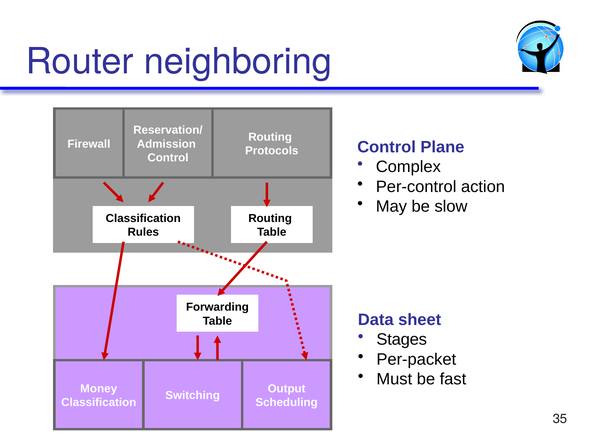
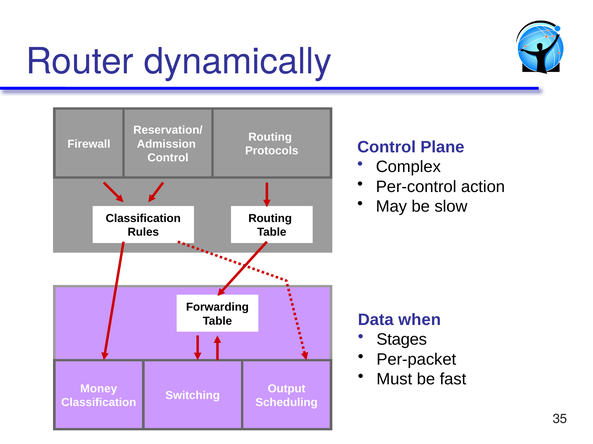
neighboring: neighboring -> dynamically (238, 62)
sheet: sheet -> when (420, 320)
